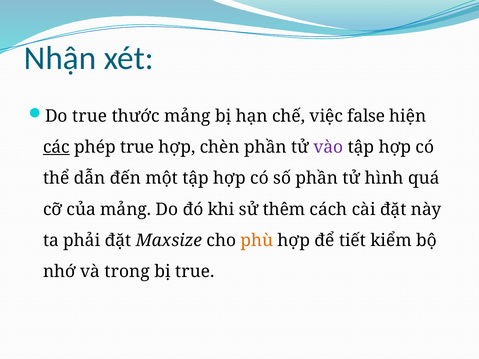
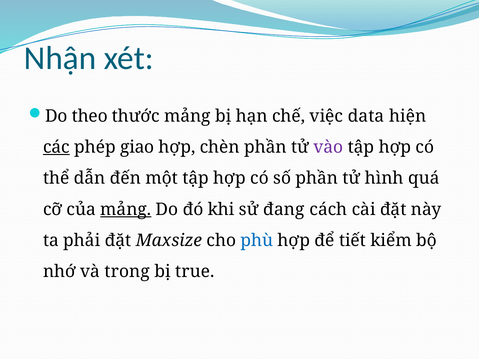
Do true: true -> theo (90, 116)
false: false -> data (366, 116)
phép true: true -> giao (137, 147)
mảng underline: none -> present (126, 209)
thêm: thêm -> đang (284, 209)
phù colour: orange -> blue (257, 241)
